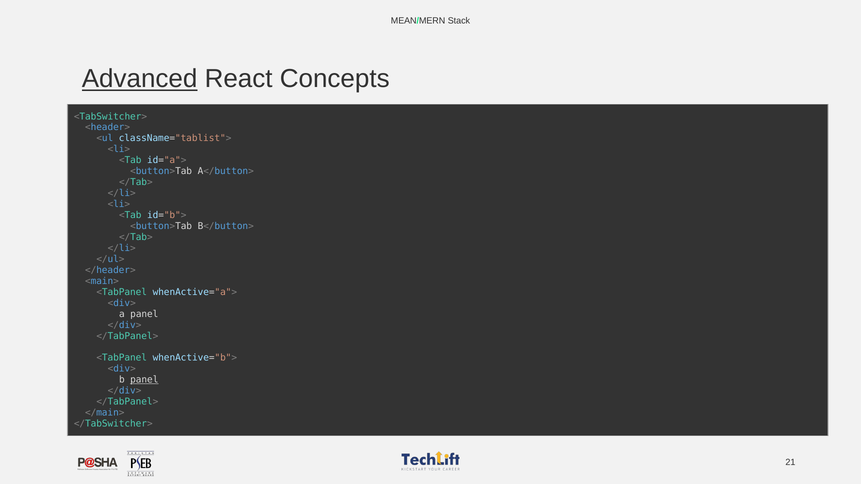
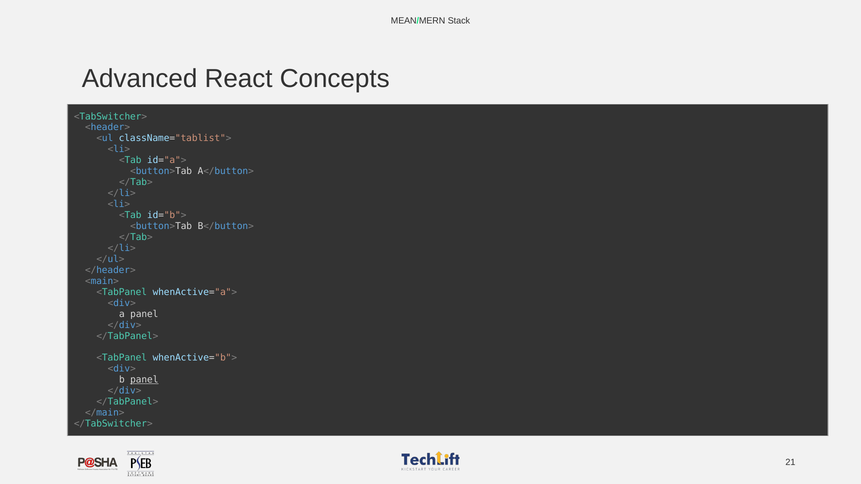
Advanced underline: present -> none (140, 79)
